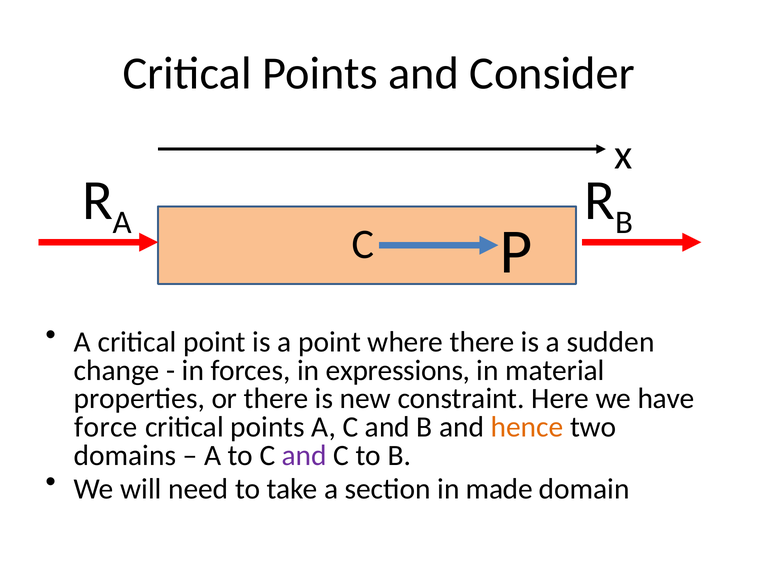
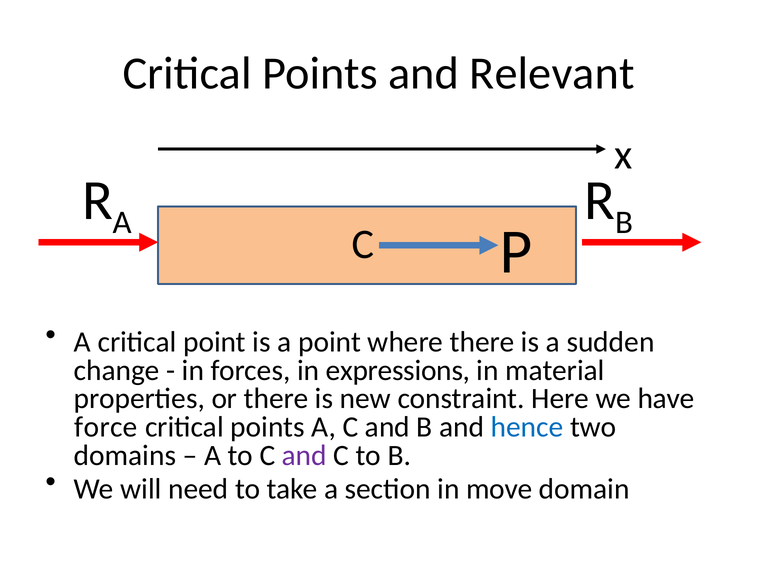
Consider: Consider -> Relevant (552, 73)
hence colour: orange -> blue (527, 427)
made: made -> move (499, 489)
